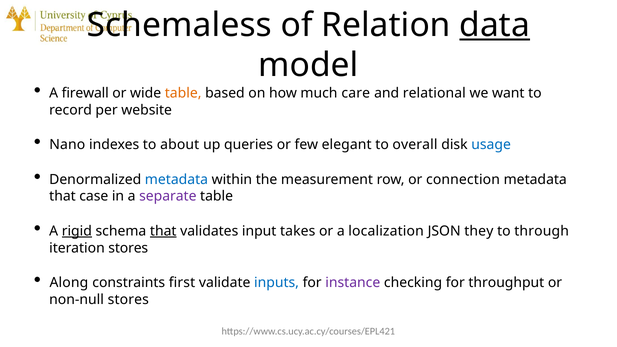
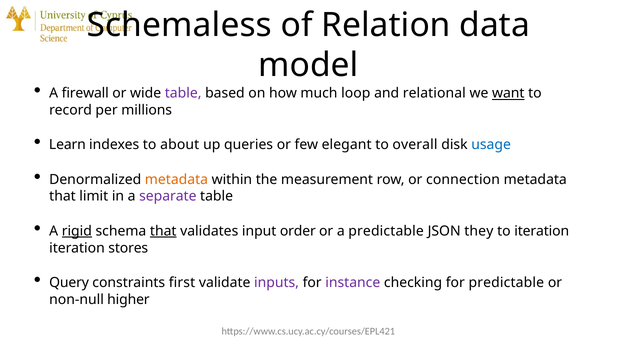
data underline: present -> none (495, 25)
table colour: orange -> purple (183, 93)
care: care -> loop (356, 93)
want underline: none -> present (508, 93)
website: website -> millions (147, 110)
Nano: Nano -> Learn (67, 145)
metadata colour: blue -> orange (176, 180)
case: case -> limit (94, 196)
takes: takes -> order (298, 231)
a localization: localization -> predictable (386, 231)
to through: through -> iteration (542, 231)
Along: Along -> Query (69, 283)
inputs colour: blue -> purple (277, 283)
for throughput: throughput -> predictable (506, 283)
non-null stores: stores -> higher (128, 299)
